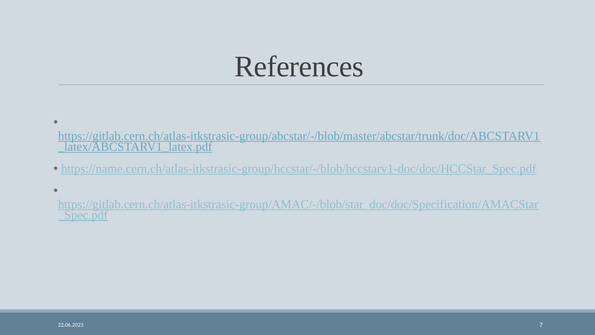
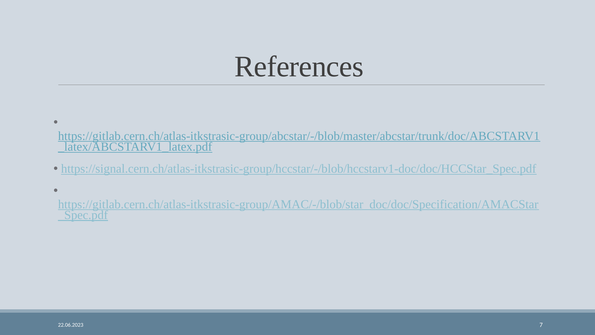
https://name.cern.ch/atlas-itkstrasic-group/hccstar/-/blob/hccstarv1-doc/doc/HCCStar_Spec.pdf: https://name.cern.ch/atlas-itkstrasic-group/hccstar/-/blob/hccstarv1-doc/doc/HCCStar_Spec.pdf -> https://signal.cern.ch/atlas-itkstrasic-group/hccstar/-/blob/hccstarv1-doc/doc/HCCStar_Spec.pdf (299, 169)
